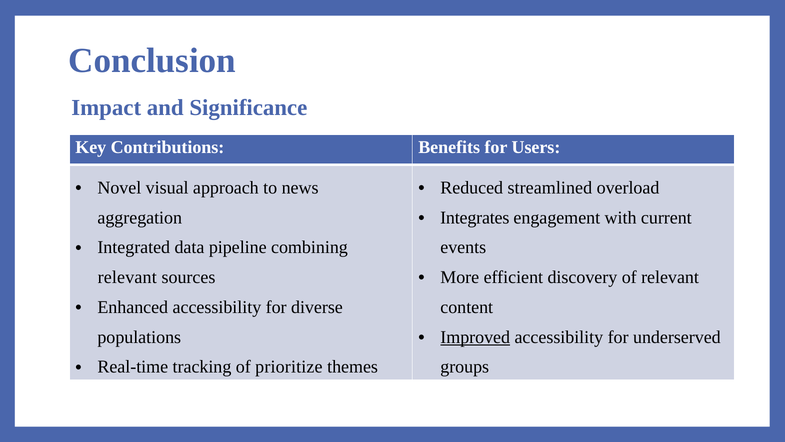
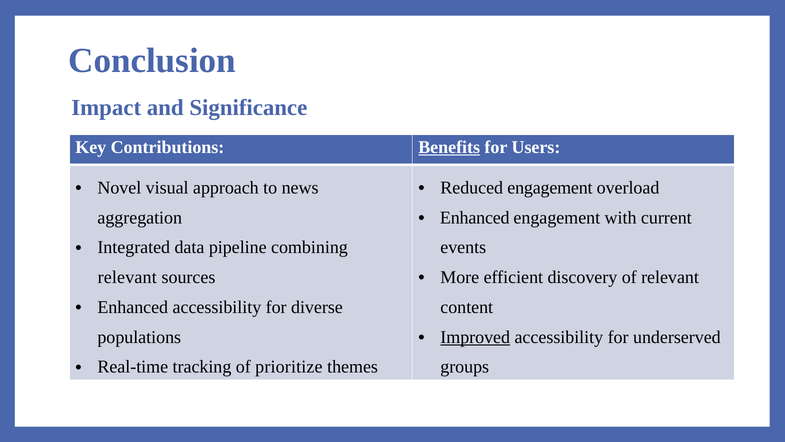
Benefits underline: none -> present (449, 147)
Reduced streamlined: streamlined -> engagement (550, 187)
Integrates: Integrates -> Enhanced (475, 217)
